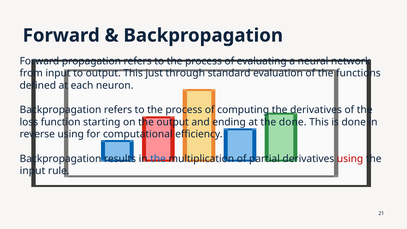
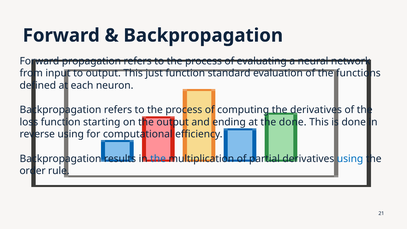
just through: through -> function (185, 73)
using colour: red -> blue (350, 159)
input: input -> order (33, 171)
